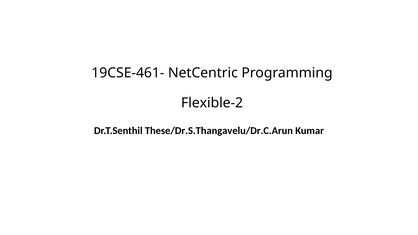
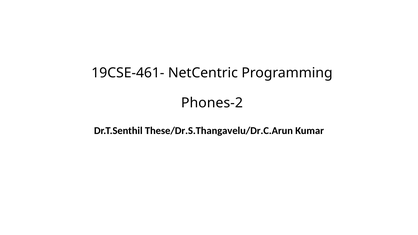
Flexible-2: Flexible-2 -> Phones-2 (212, 103)
